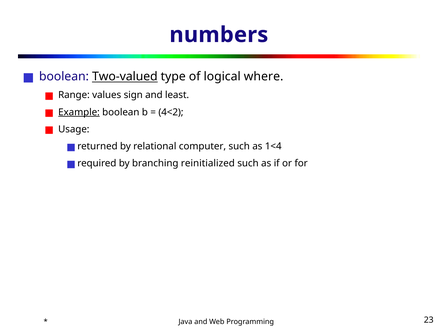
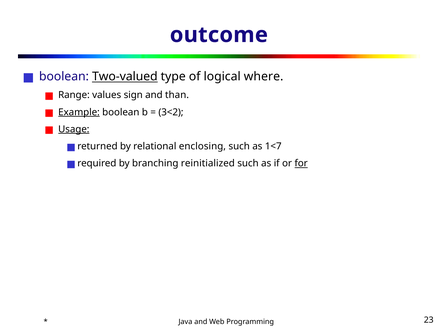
numbers: numbers -> outcome (219, 35)
least: least -> than (177, 95)
4<2: 4<2 -> 3<2 (171, 112)
Usage underline: none -> present (74, 129)
computer: computer -> enclosing (202, 147)
1<4: 1<4 -> 1<7 (273, 147)
for underline: none -> present (301, 164)
